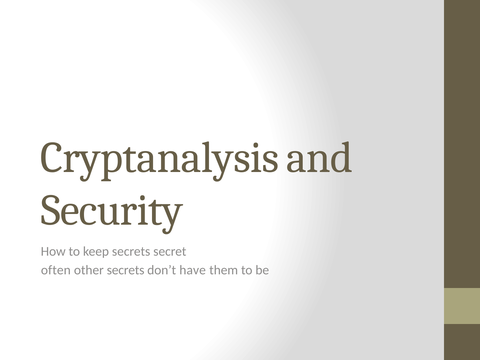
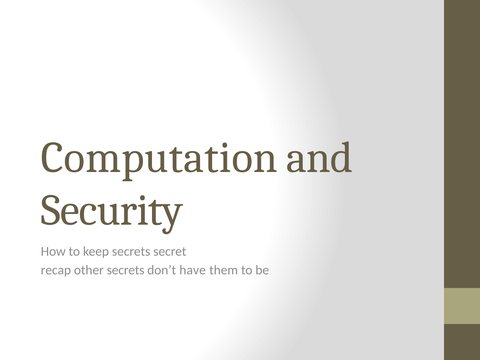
Cryptanalysis: Cryptanalysis -> Computation (159, 158)
often: often -> recap (56, 270)
